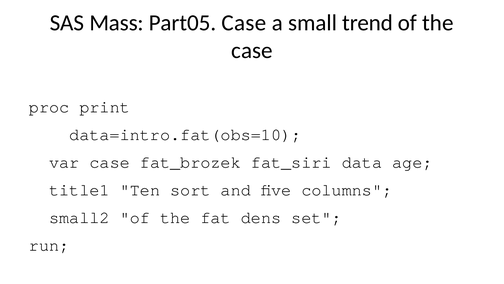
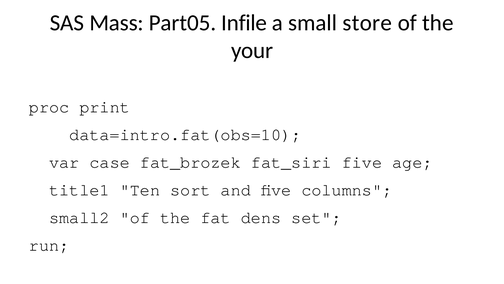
Part05 Case: Case -> Infile (244, 23)
trend: trend -> store (367, 23)
case: case -> your (252, 50)
fat_siri data: data -> five (362, 162)
